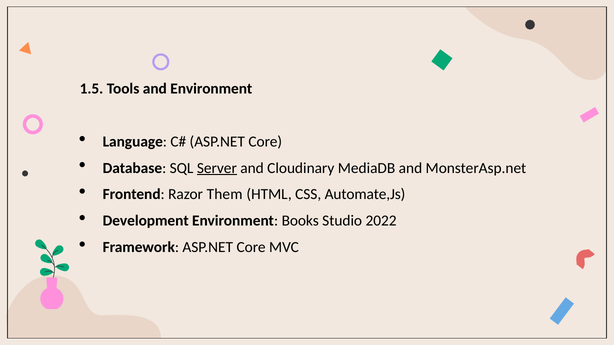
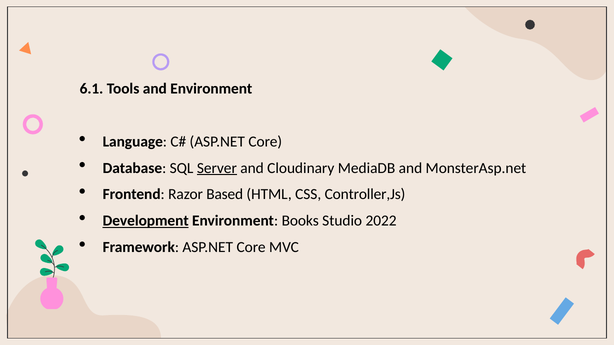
1.5: 1.5 -> 6.1 (91, 89)
Them: Them -> Based (225, 195)
Automate,Js: Automate,Js -> Controller,Js (365, 195)
Development underline: none -> present (146, 221)
